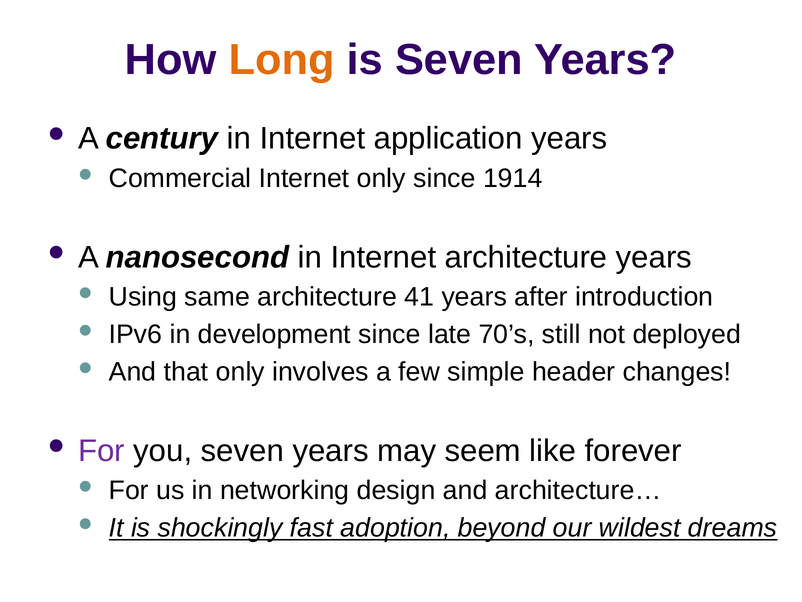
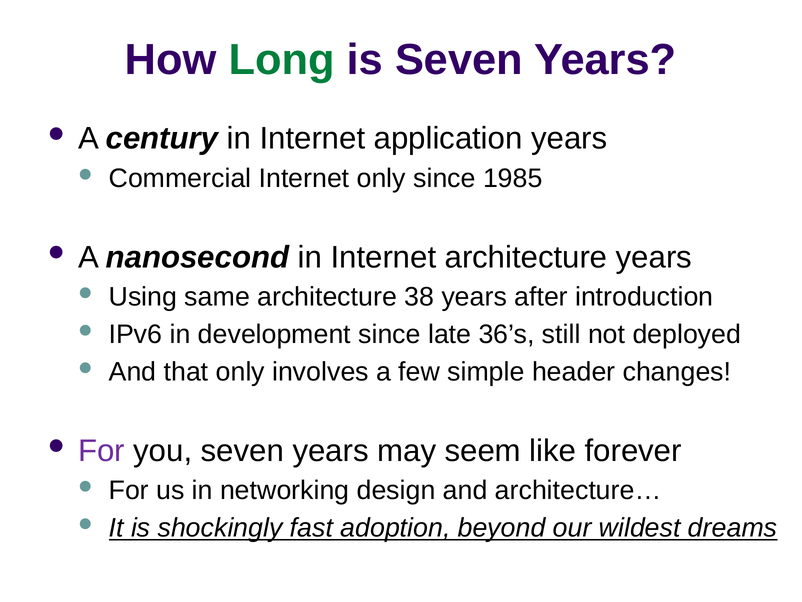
Long colour: orange -> green (282, 60)
1914: 1914 -> 1985 (513, 178)
41: 41 -> 38 (419, 297)
70’s: 70’s -> 36’s (507, 334)
